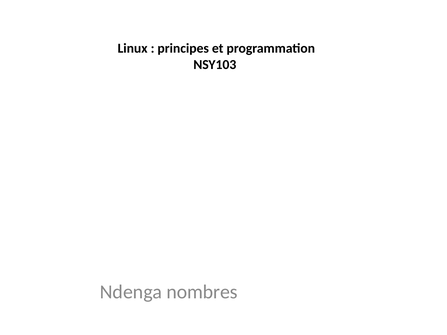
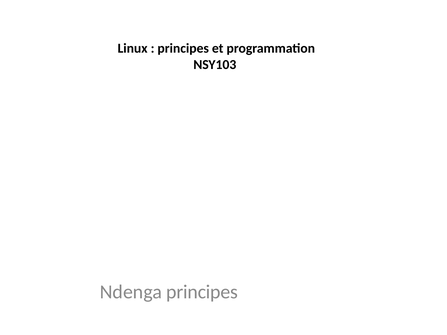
Ndenga nombres: nombres -> principes (202, 292)
